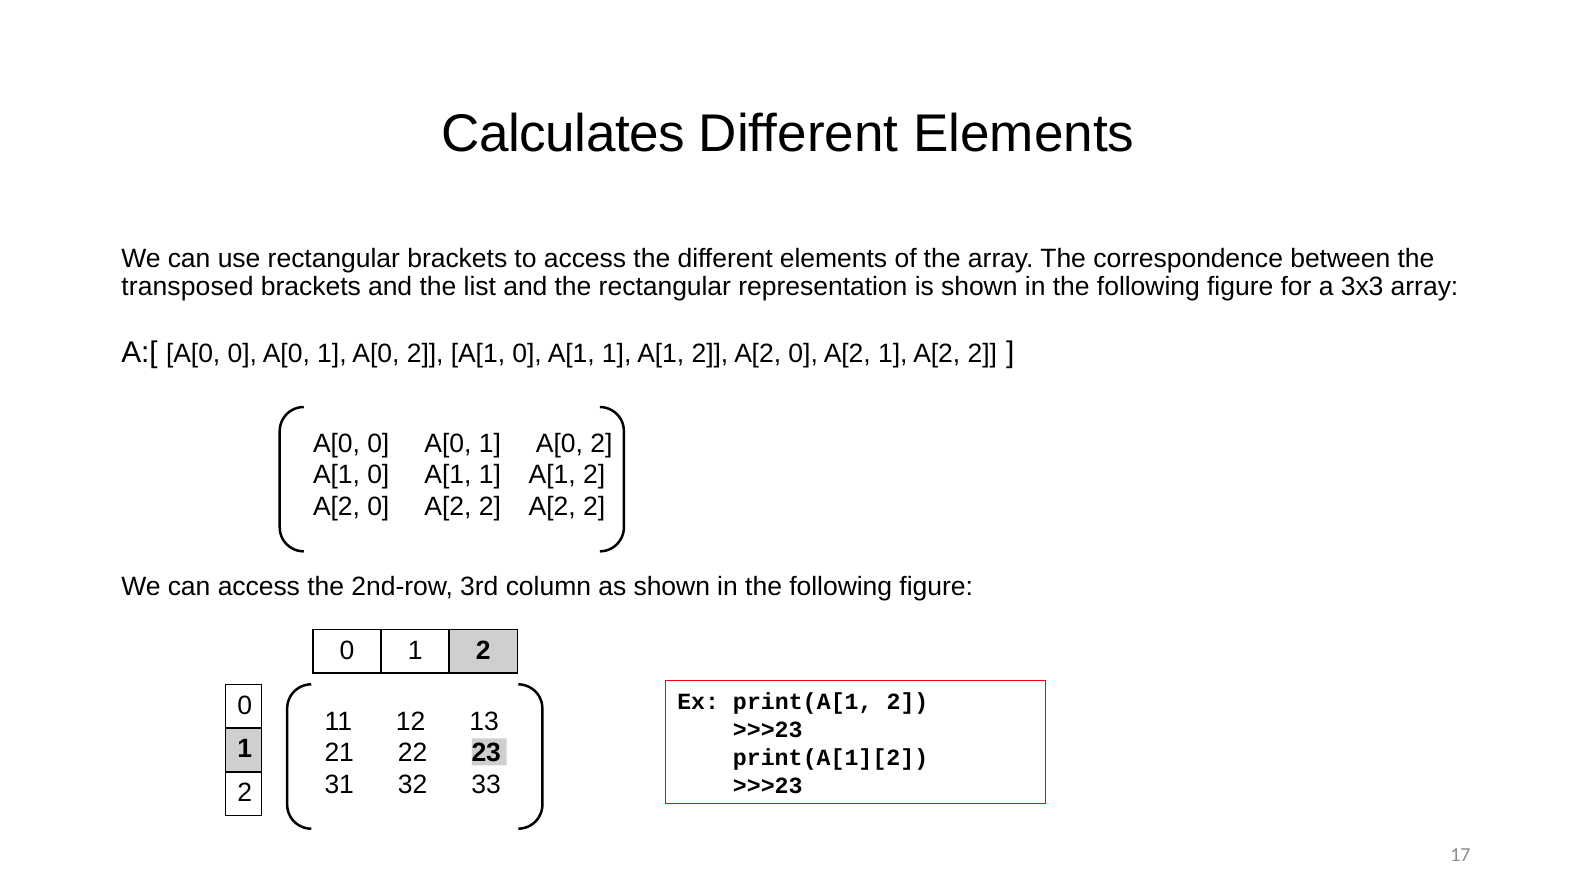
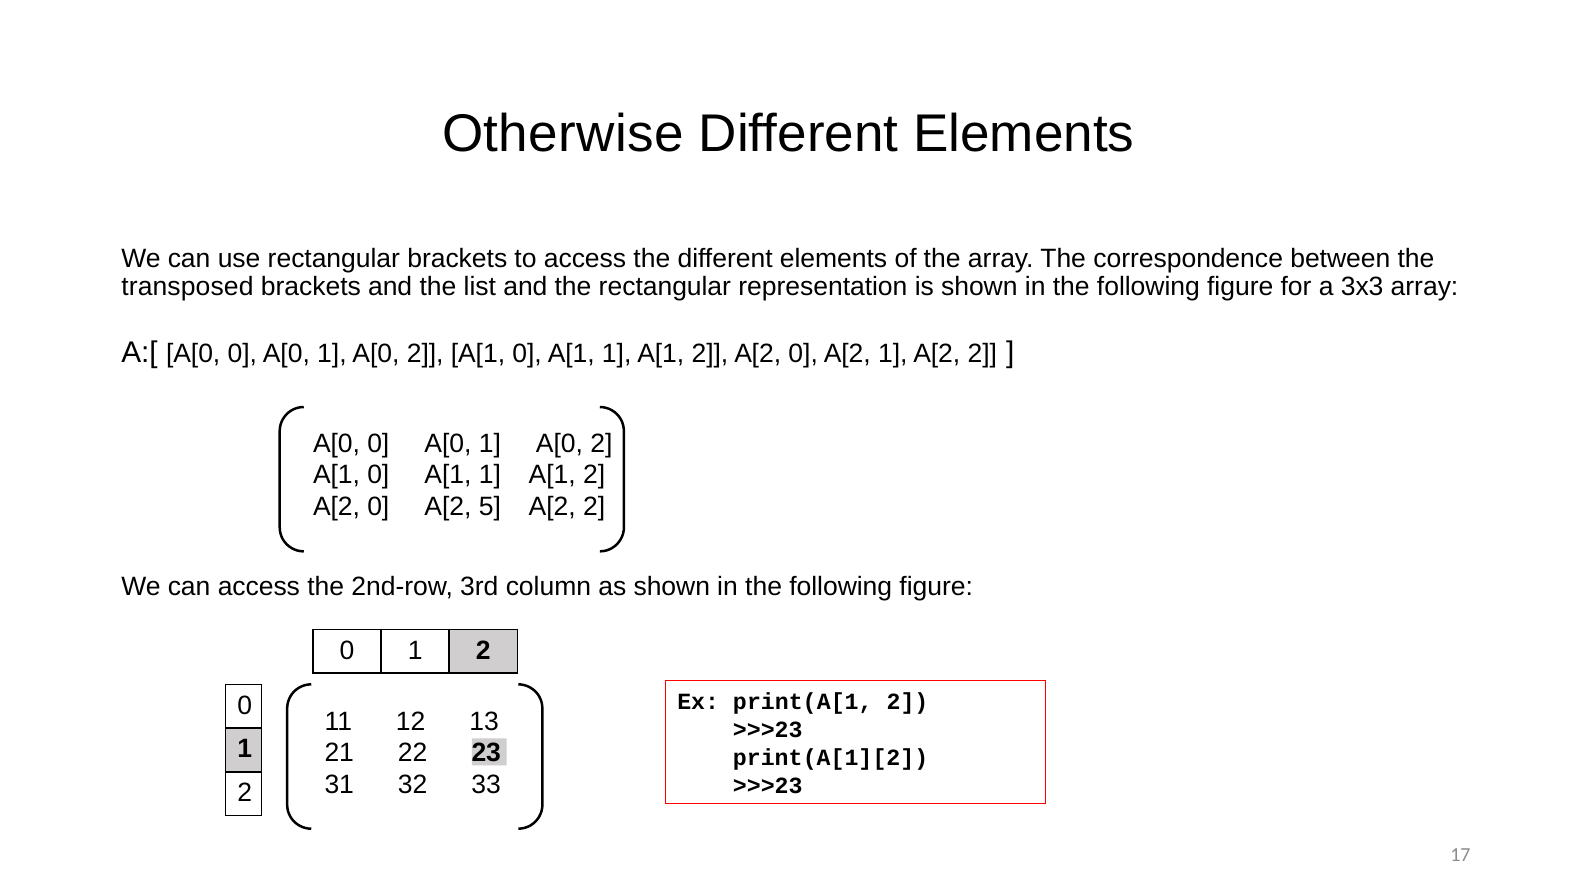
Calculates: Calculates -> Otherwise (563, 134)
0 A[2 2: 2 -> 5 (490, 507)
